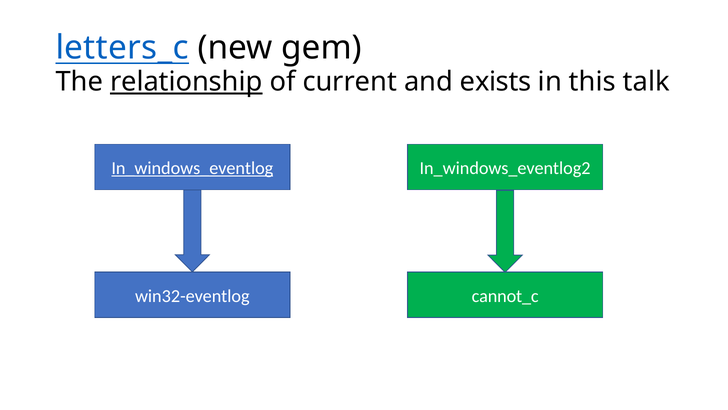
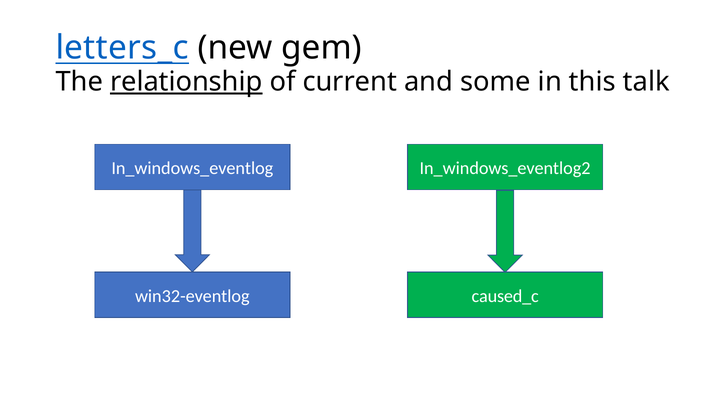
exists: exists -> some (496, 82)
In_windows_eventlog underline: present -> none (192, 168)
cannot_c: cannot_c -> caused_c (505, 296)
